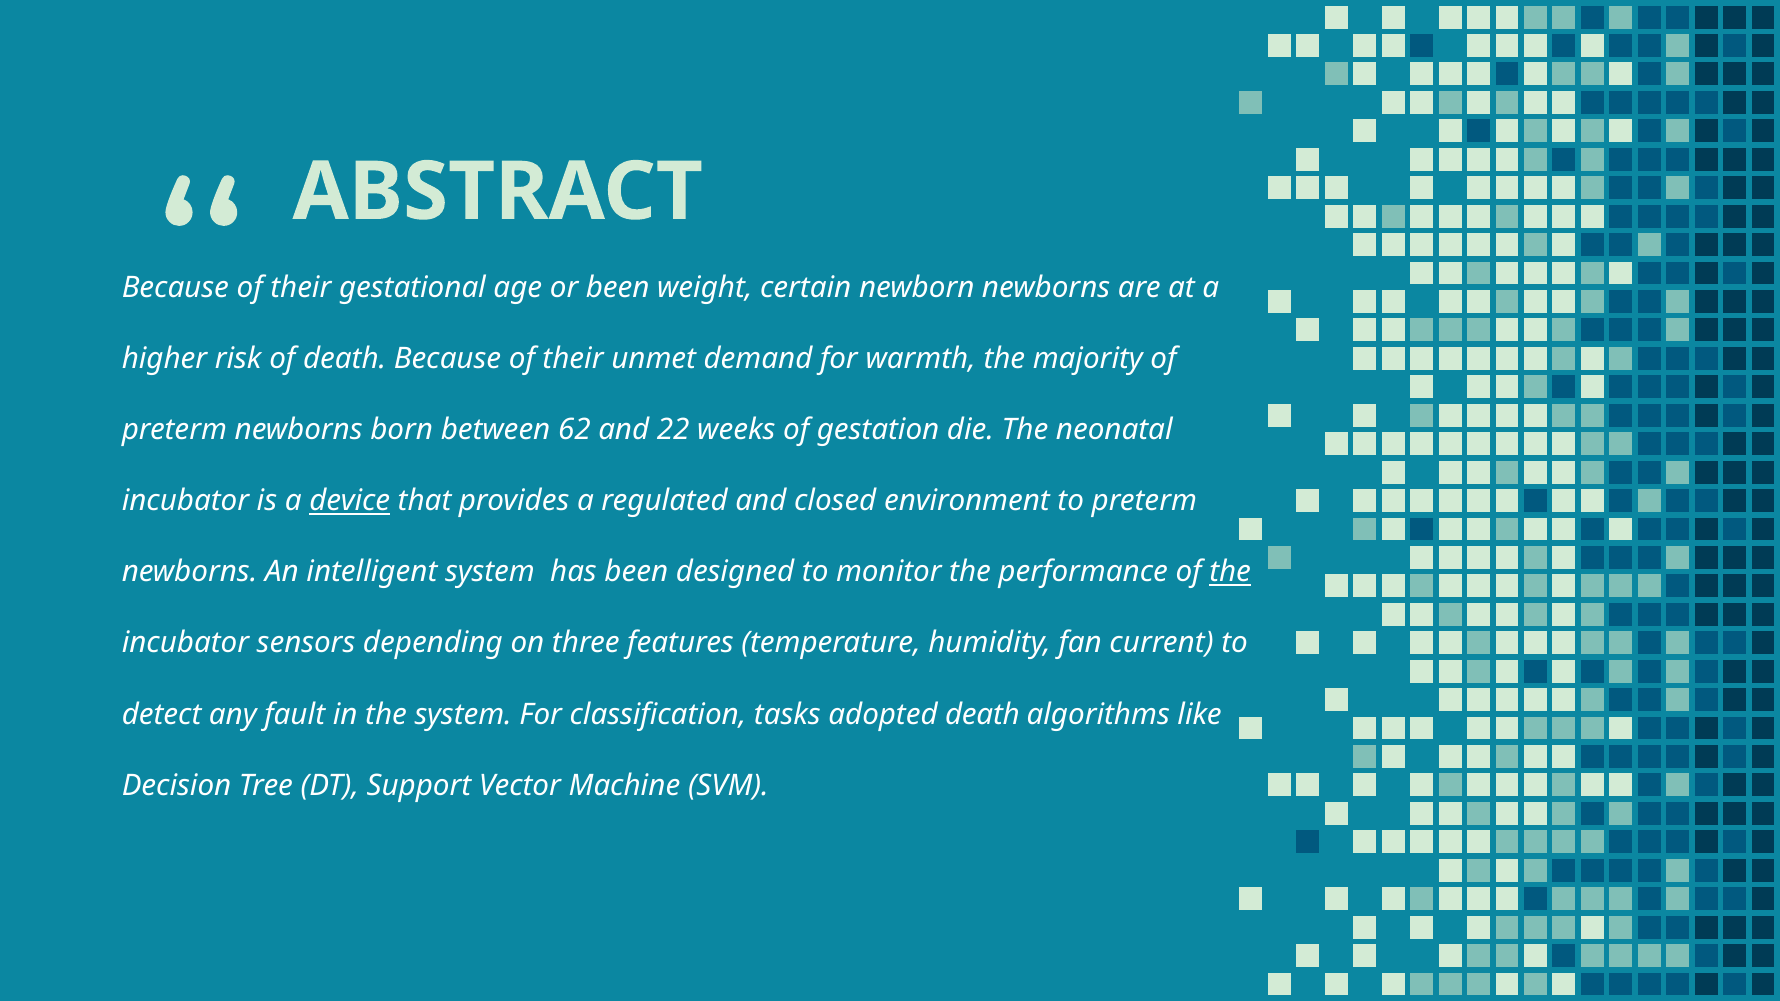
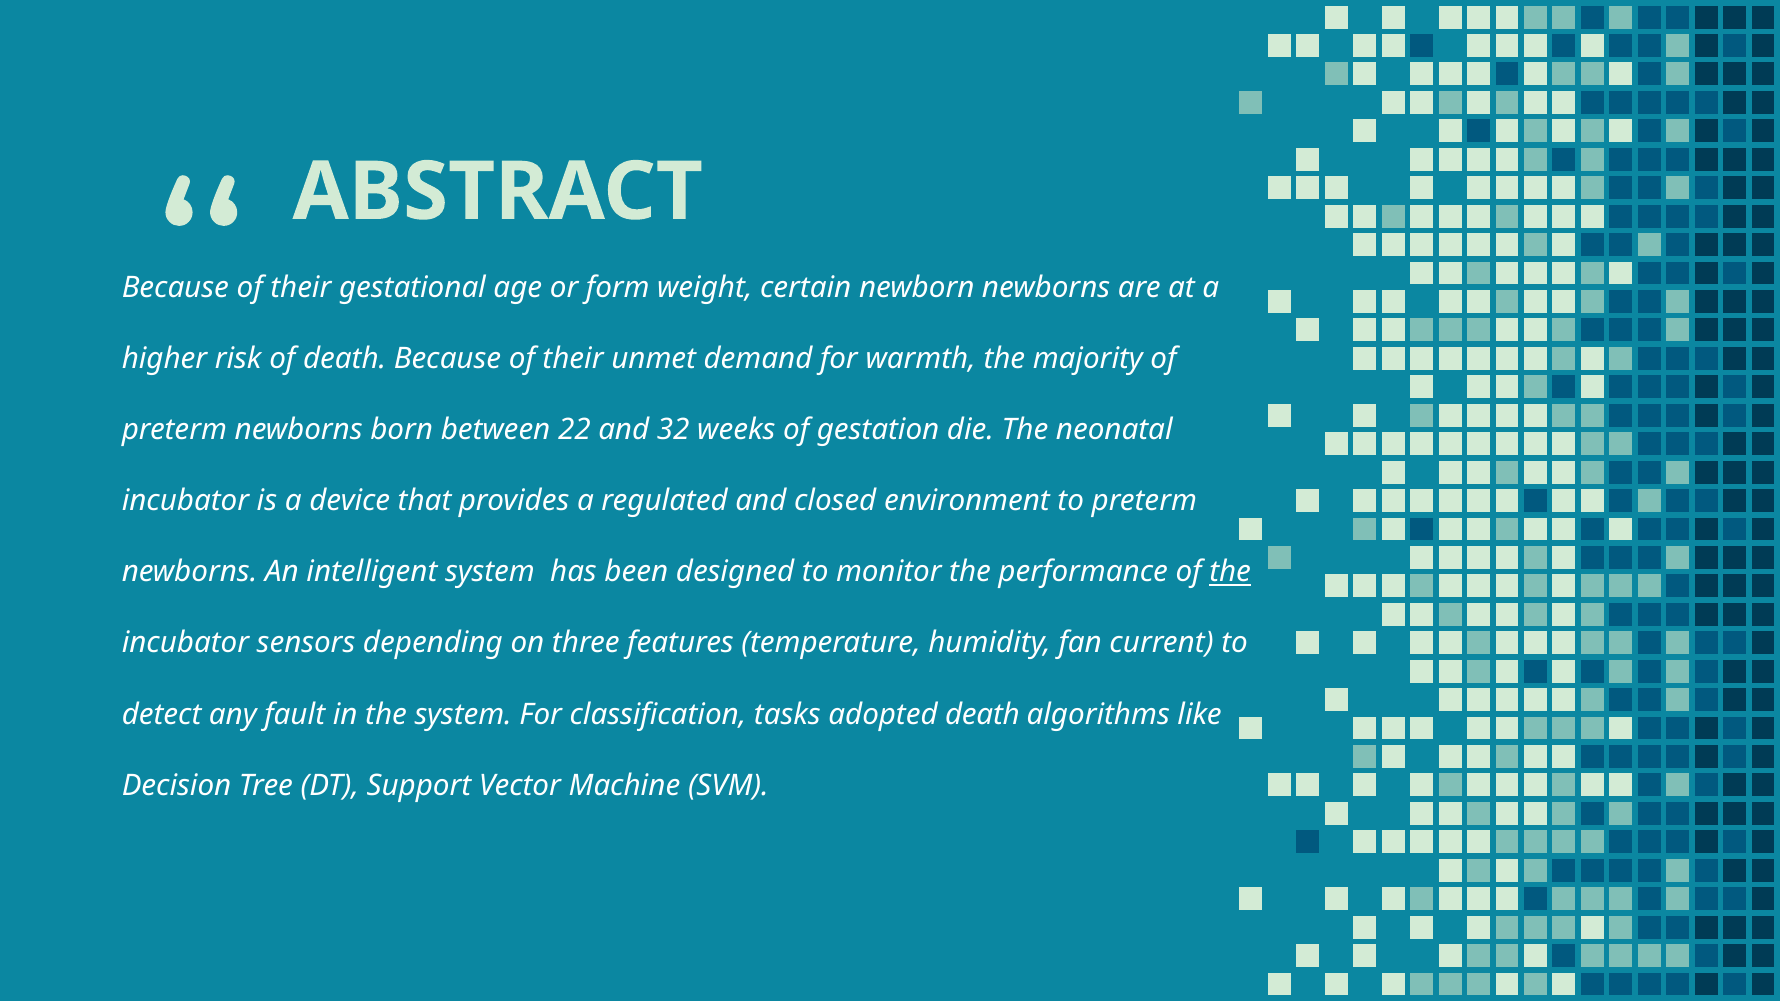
or been: been -> form (618, 288)
62: 62 -> 22 (574, 430)
22: 22 -> 32 (673, 430)
device underline: present -> none (350, 501)
